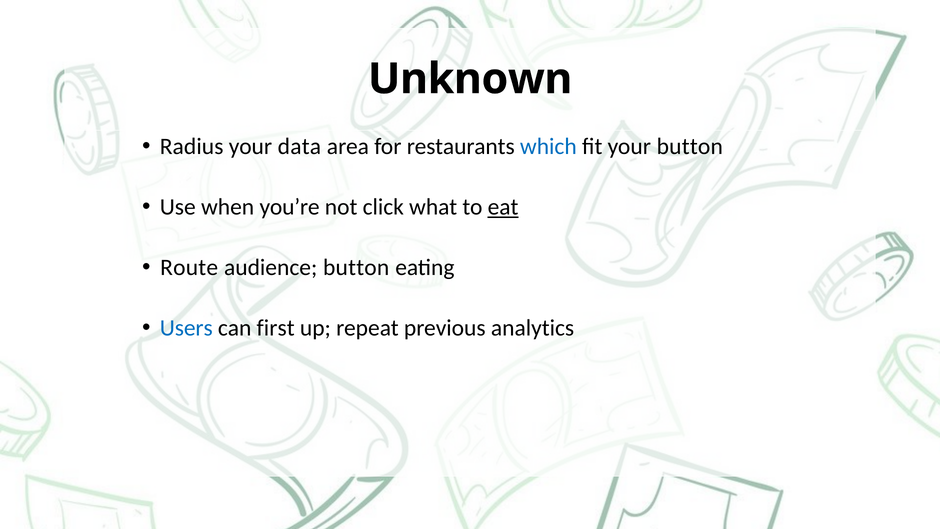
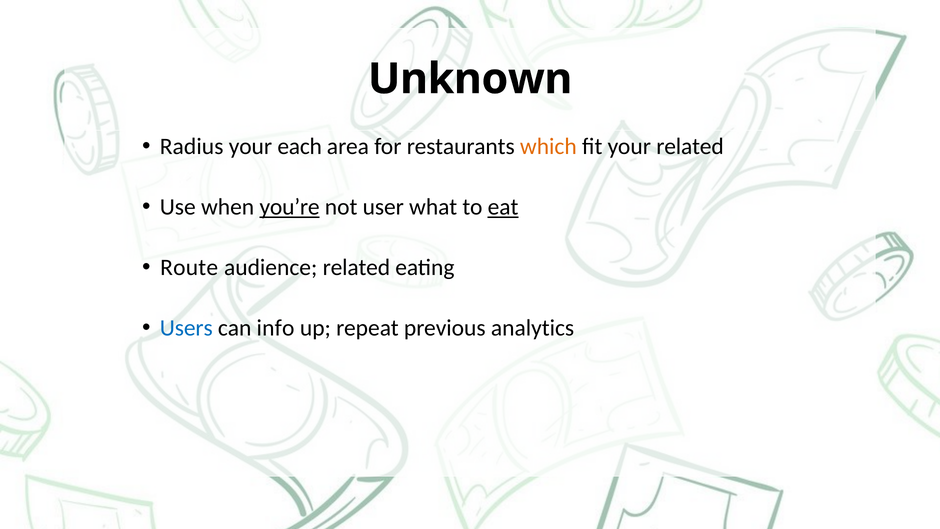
data: data -> each (300, 146)
which colour: blue -> orange (548, 146)
your button: button -> related (690, 146)
you’re underline: none -> present (290, 207)
click: click -> user (383, 207)
audience button: button -> related (356, 267)
first: first -> info (276, 328)
